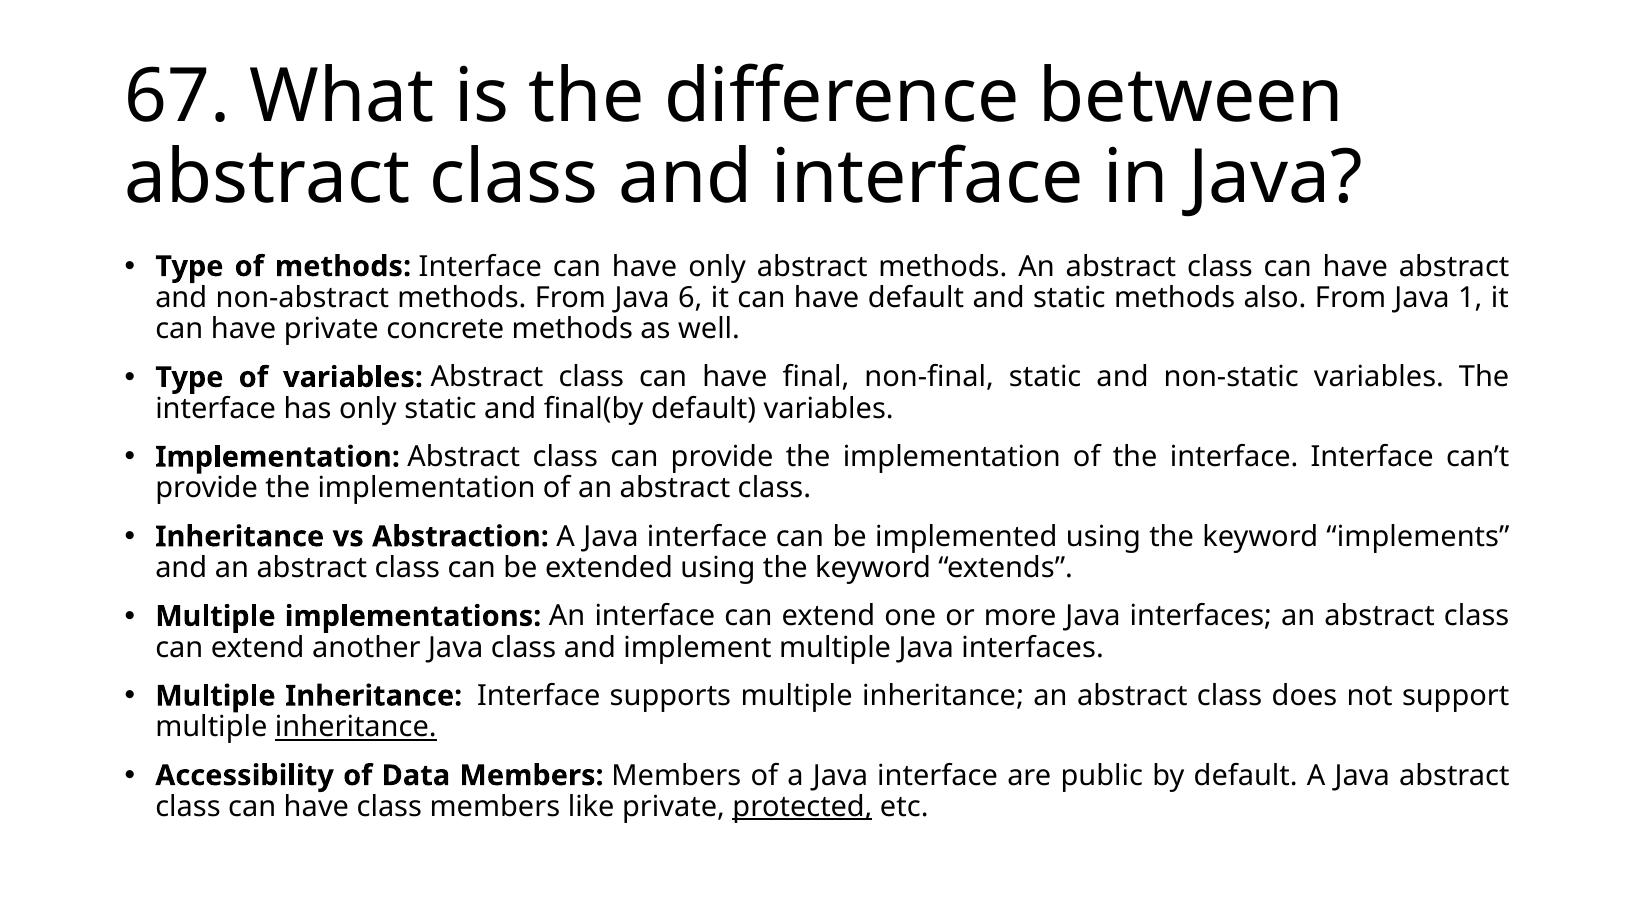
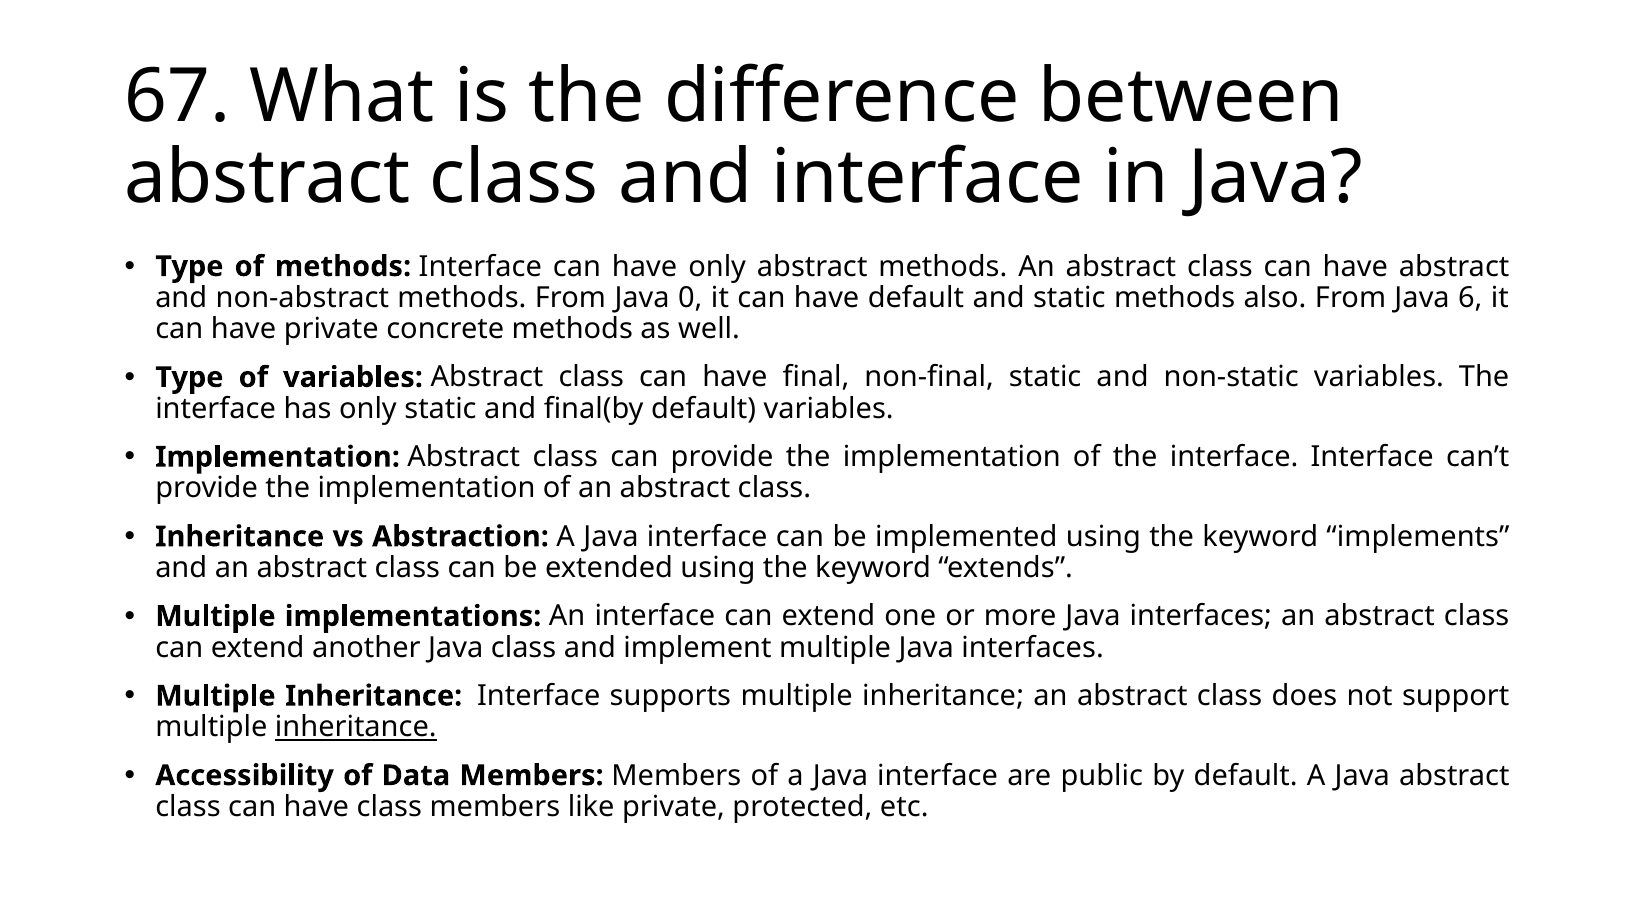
6: 6 -> 0 (690, 298)
1: 1 -> 6 (1470, 298)
protected underline: present -> none (802, 807)
